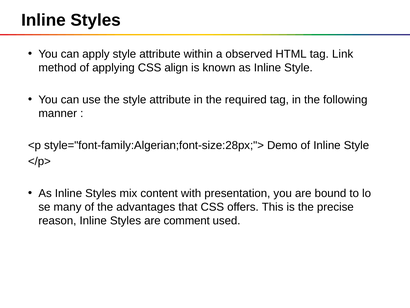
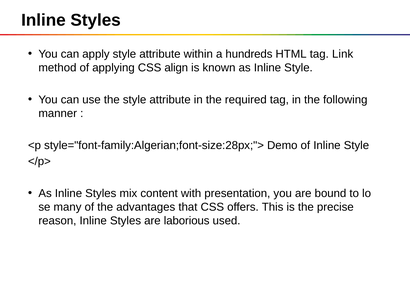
observed: observed -> hundreds (249, 54)
comment: comment -> laborious (187, 220)
